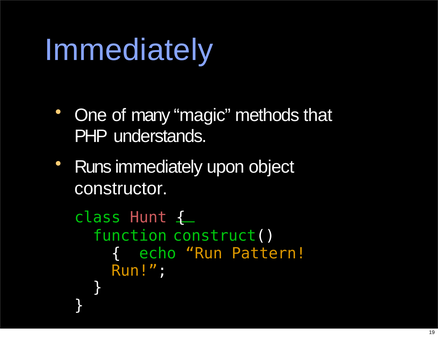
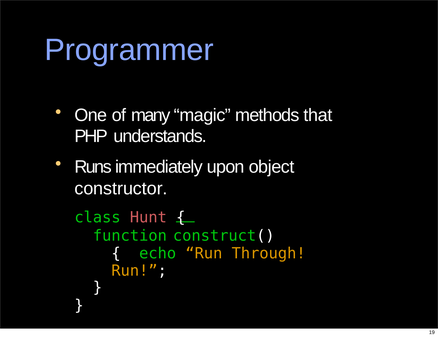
Immediately: Immediately -> Programmer (129, 50)
Pattern: Pattern -> Through (269, 253)
